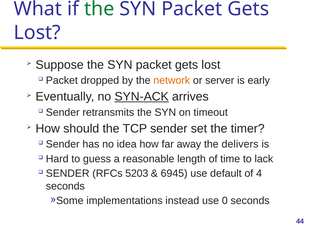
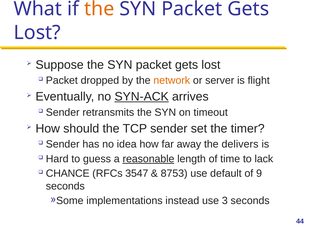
the colour: green -> orange (99, 9)
early: early -> flight (259, 80)
reasonable underline: none -> present (148, 158)
SENDER: SENDER -> CHANCE (68, 173)
5203: 5203 -> 3547 (137, 173)
6945: 6945 -> 8753 (174, 173)
4: 4 -> 9 (259, 173)
0: 0 -> 3 (225, 200)
